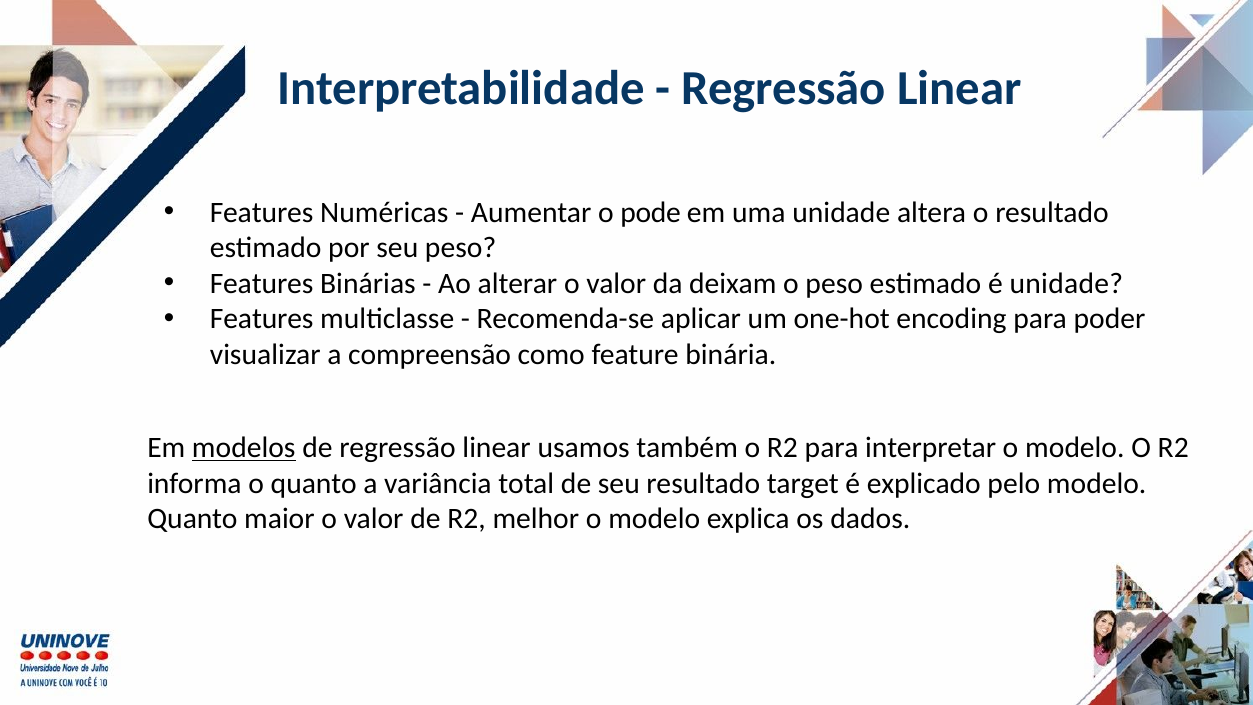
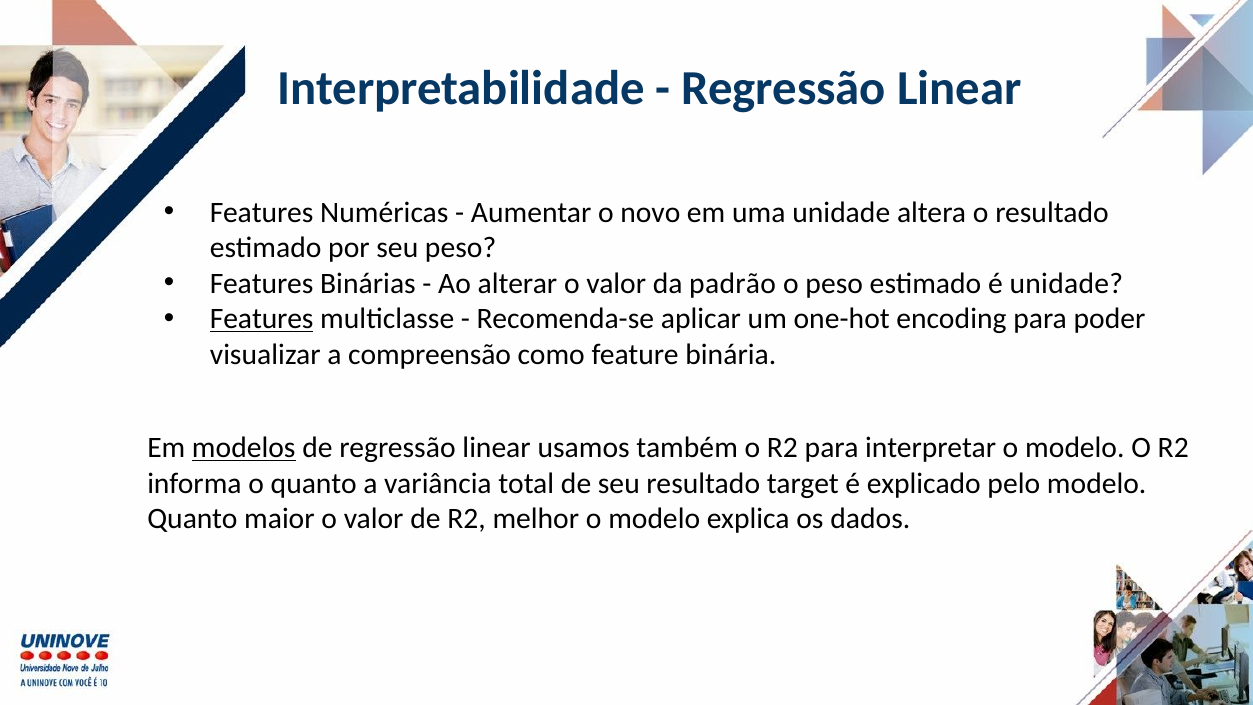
pode: pode -> novo (650, 212)
deixam: deixam -> padrão (733, 283)
Features underline: none -> present (262, 319)
